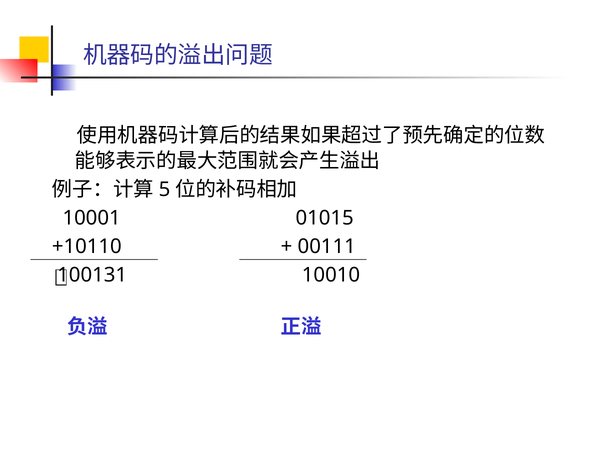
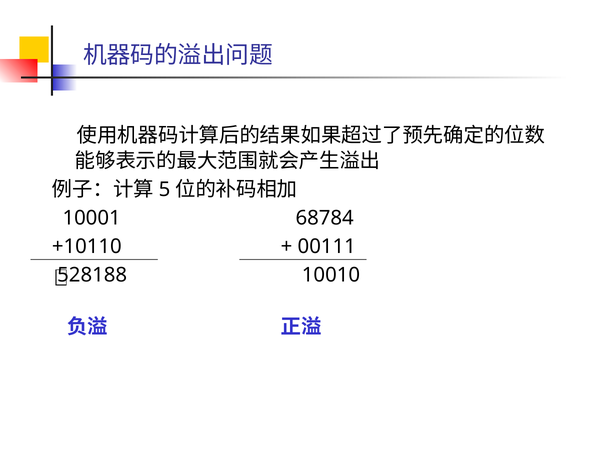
01015: 01015 -> 68784 (325, 218)
100131: 100131 -> 528188 (92, 275)
